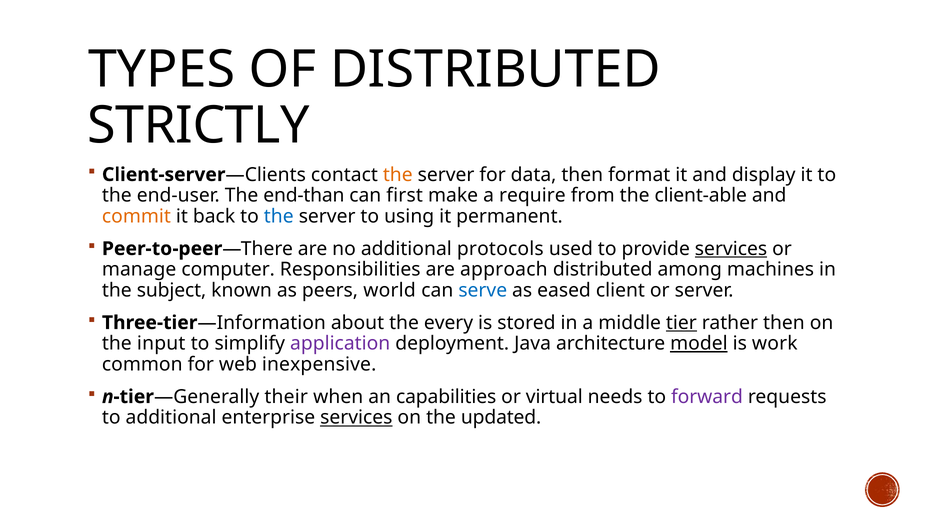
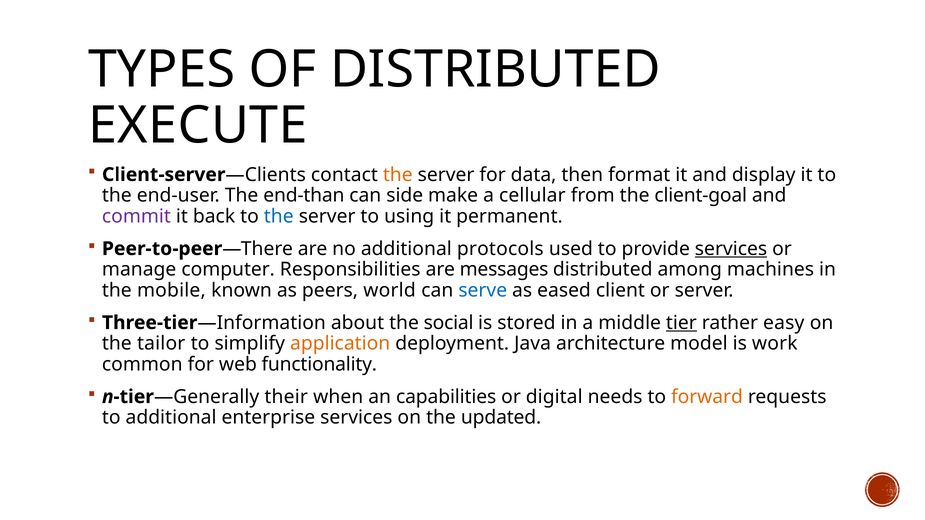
STRICTLY: STRICTLY -> EXECUTE (198, 126)
first: first -> side (405, 196)
require: require -> cellular (532, 196)
client-able: client-able -> client-goal (701, 196)
commit colour: orange -> purple (136, 216)
approach: approach -> messages (504, 270)
subject: subject -> mobile (171, 290)
every: every -> social (449, 323)
rather then: then -> easy (784, 323)
input: input -> tailor (161, 344)
application colour: purple -> orange (340, 344)
model underline: present -> none (699, 344)
inexpensive: inexpensive -> functionality (319, 365)
virtual: virtual -> digital (554, 397)
forward colour: purple -> orange (707, 397)
services underline: present -> none (356, 418)
